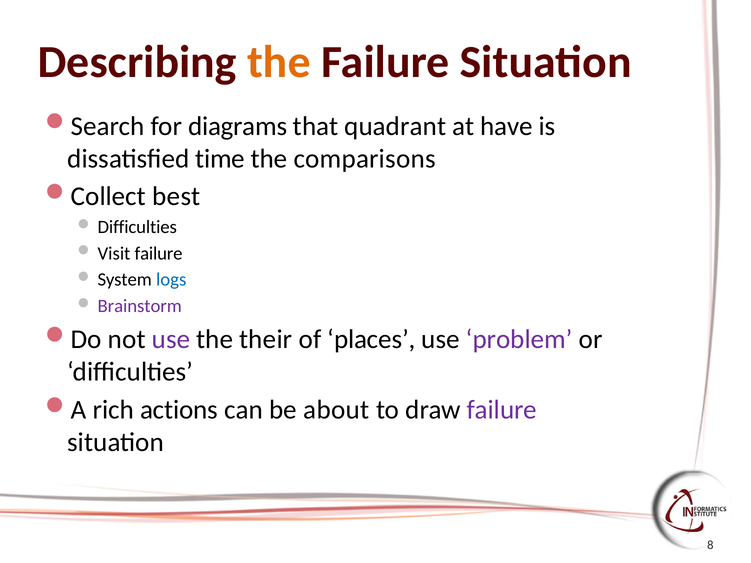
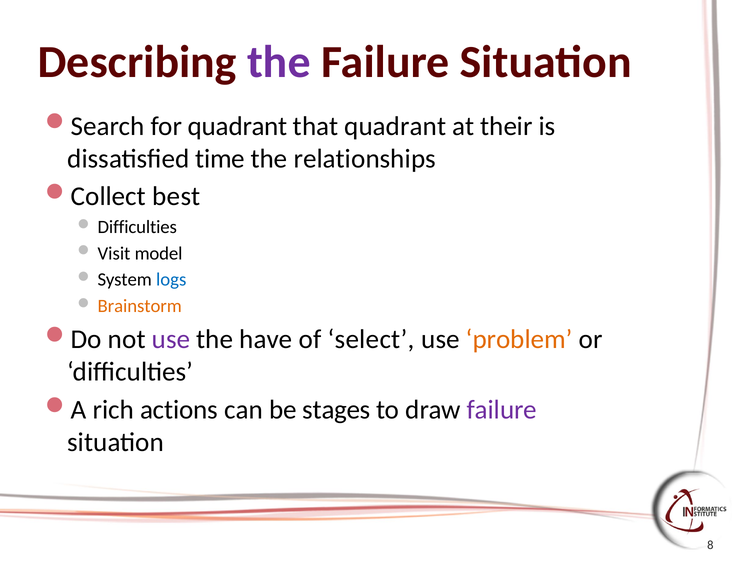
the colour: orange -> purple (279, 62)
for diagrams: diagrams -> quadrant (238, 126)
have: have -> their (506, 126)
comparisons: comparisons -> relationships (365, 159)
Visit failure: failure -> model (159, 254)
Brainstorm colour: purple -> orange (140, 306)
their: their -> have (266, 340)
places: places -> select (371, 340)
problem colour: purple -> orange (519, 340)
about: about -> stages (337, 410)
